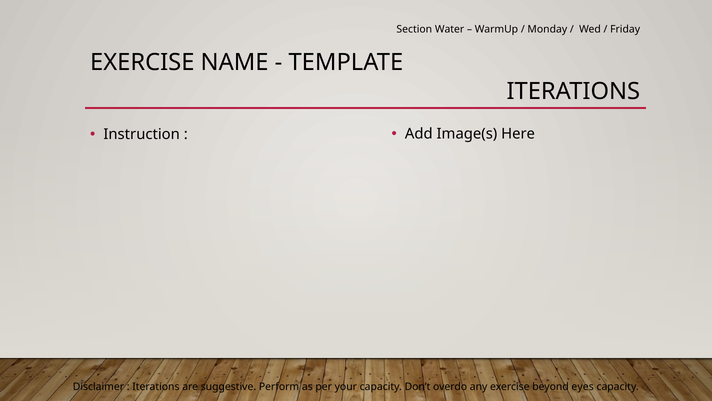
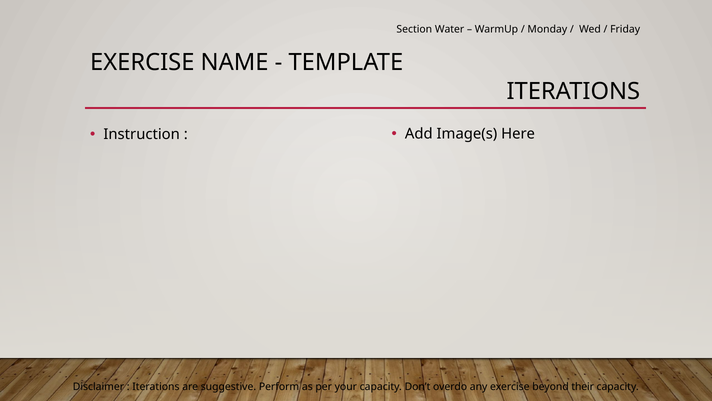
eyes: eyes -> their (583, 386)
